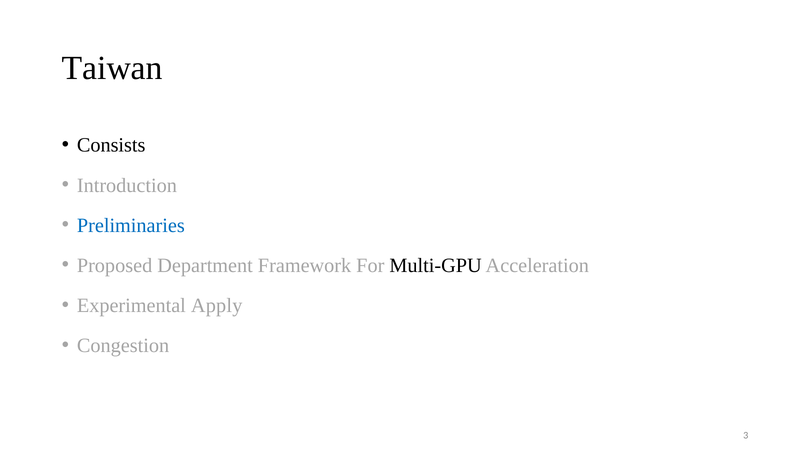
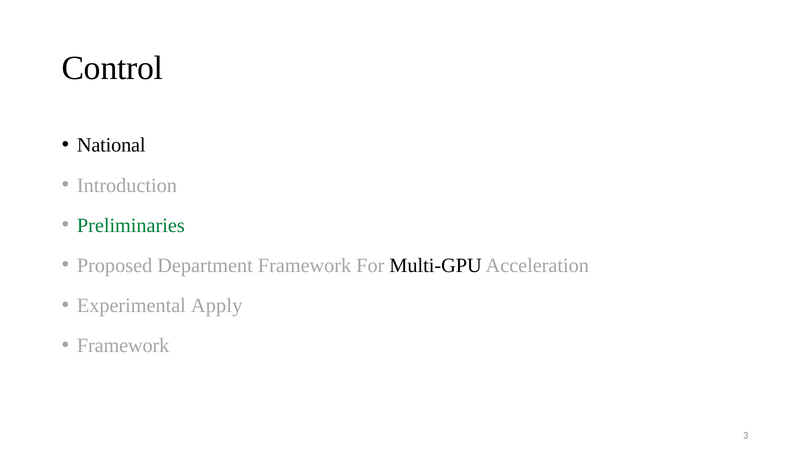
Taiwan: Taiwan -> Control (112, 68)
Consists: Consists -> National (111, 145)
Preliminaries colour: blue -> green (131, 225)
Congestion: Congestion -> Framework (123, 345)
